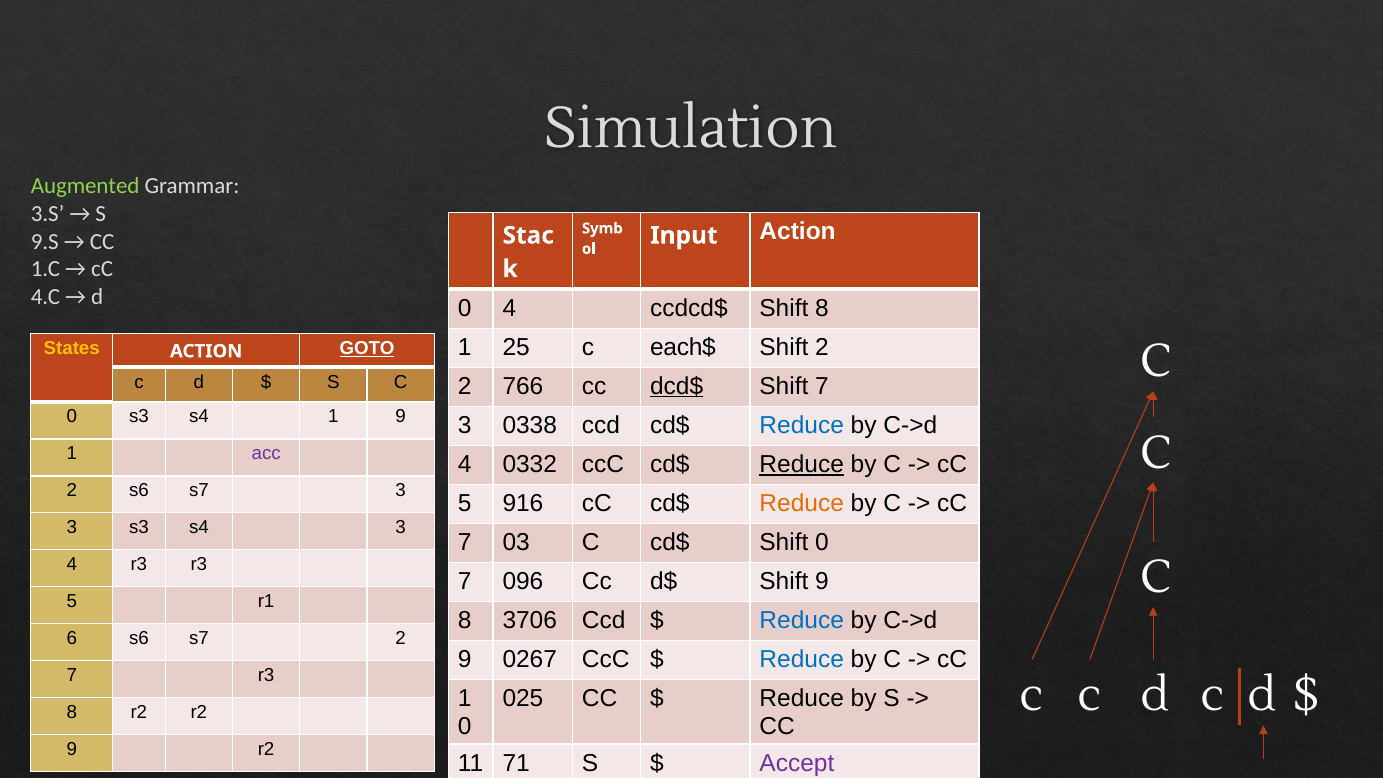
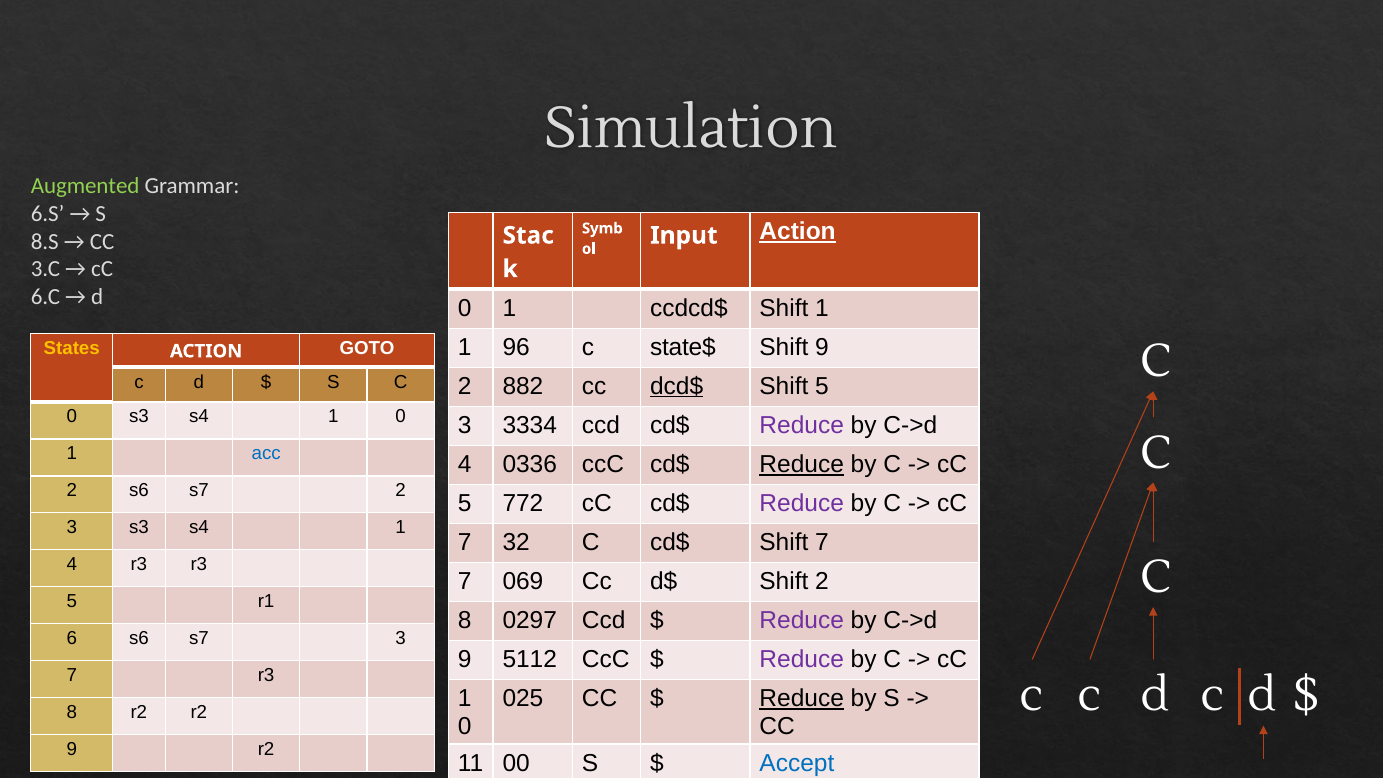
3.S: 3.S -> 6.S (48, 214)
9.S: 9.S -> 8.S (45, 241)
Action underline: none -> present (798, 232)
1.C: 1.C -> 3.C (46, 269)
4.C: 4.C -> 6.C (46, 297)
4: 4 -> 1 (509, 308)
Shift 8: 8 -> 1 (822, 308)
25: 25 -> 96 (516, 347)
each$: each$ -> state$ (683, 347)
Shift 2: 2 -> 9 (822, 347)
GOTO underline: present -> none (367, 348)
766: 766 -> 882 (523, 386)
Shift 7: 7 -> 5 (822, 386)
s4 1 9: 9 -> 0 (401, 417)
0338: 0338 -> 3334 (530, 425)
Reduce colour: blue -> purple (802, 425)
acc colour: purple -> blue (266, 454)
0332: 0332 -> 0336 (530, 464)
s7 3: 3 -> 2 (401, 491)
916: 916 -> 772 (523, 503)
Reduce colour: orange -> purple (802, 503)
3 s3 s4 3: 3 -> 1 (401, 527)
03: 03 -> 32 (516, 542)
Shift 0: 0 -> 7 (822, 542)
096: 096 -> 069 (523, 581)
Shift 9: 9 -> 2 (822, 581)
3706: 3706 -> 0297 (530, 620)
Reduce colour: blue -> purple (802, 620)
s7 2: 2 -> 3 (401, 638)
0267: 0267 -> 5112 (530, 659)
Reduce colour: blue -> purple (802, 659)
Reduce underline: none -> present (802, 698)
71: 71 -> 00 (516, 763)
Accept colour: purple -> blue (797, 763)
